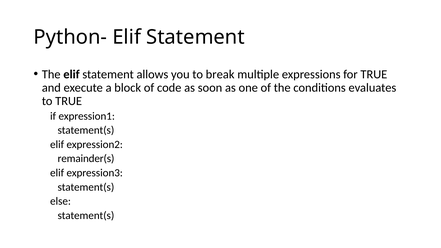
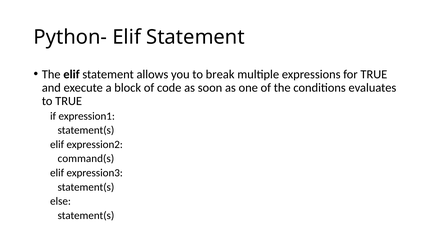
remainder(s: remainder(s -> command(s (86, 159)
